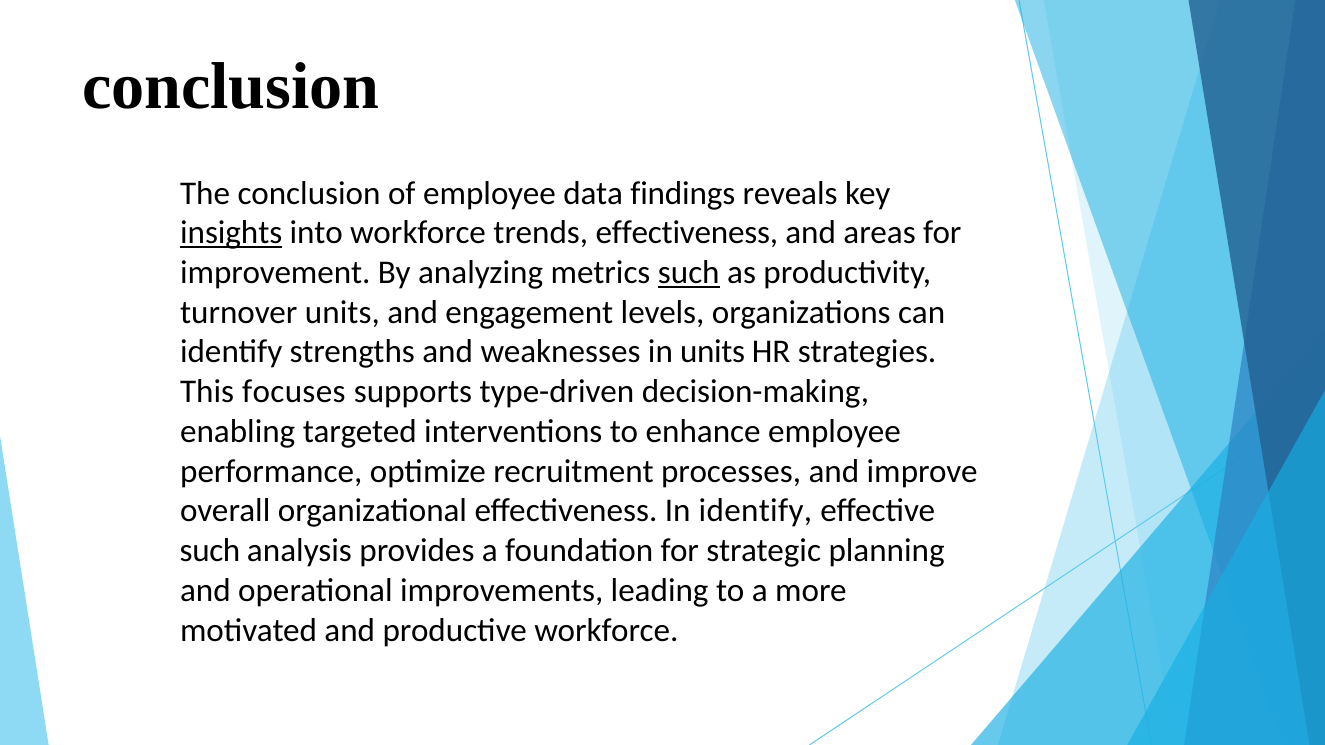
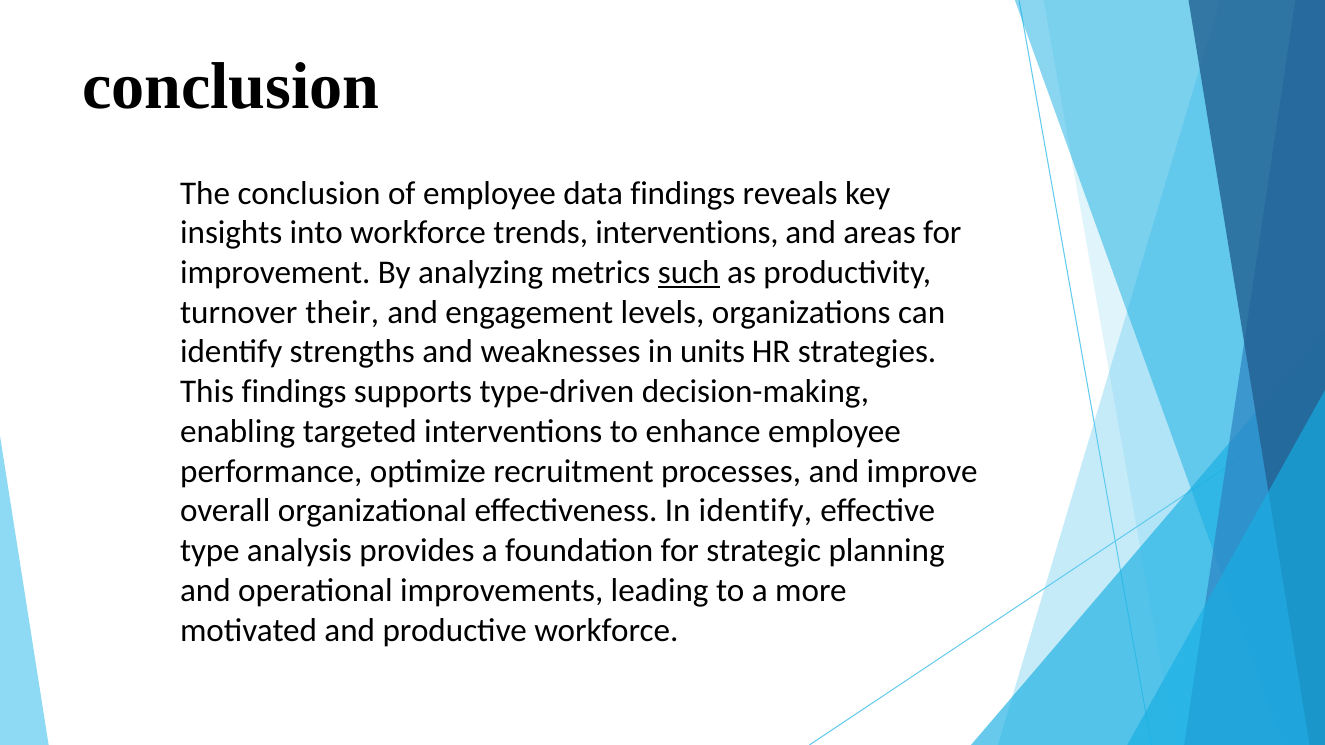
insights underline: present -> none (231, 233)
trends effectiveness: effectiveness -> interventions (687, 233)
turnover units: units -> their (342, 312)
This focuses: focuses -> findings (294, 392)
such: such -> type (210, 551)
